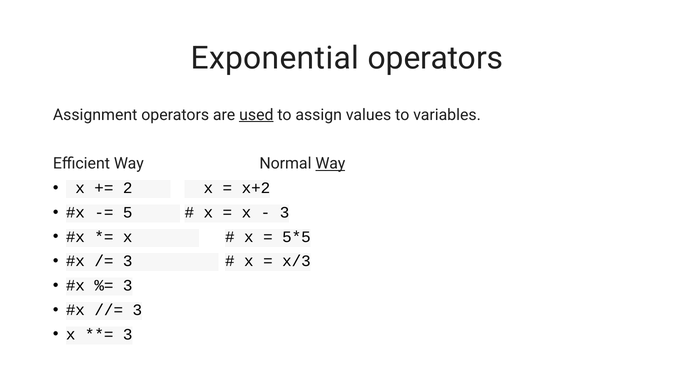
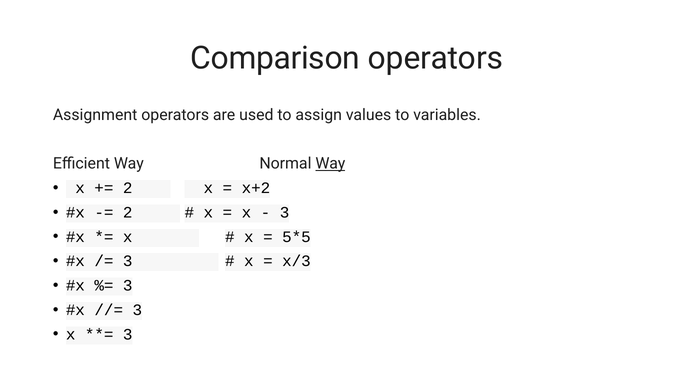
Exponential: Exponential -> Comparison (275, 58)
used underline: present -> none (256, 115)
5: 5 -> 2 (128, 213)
